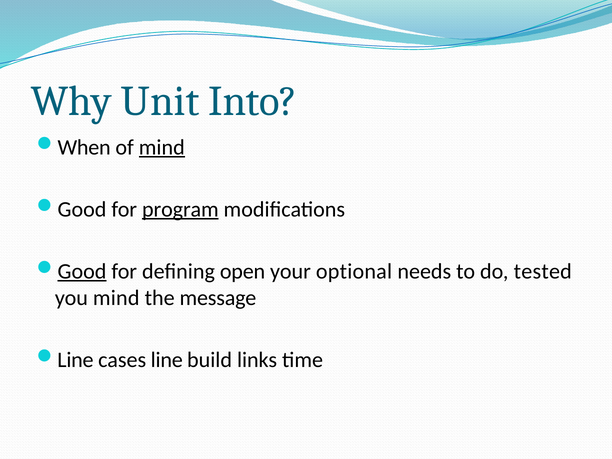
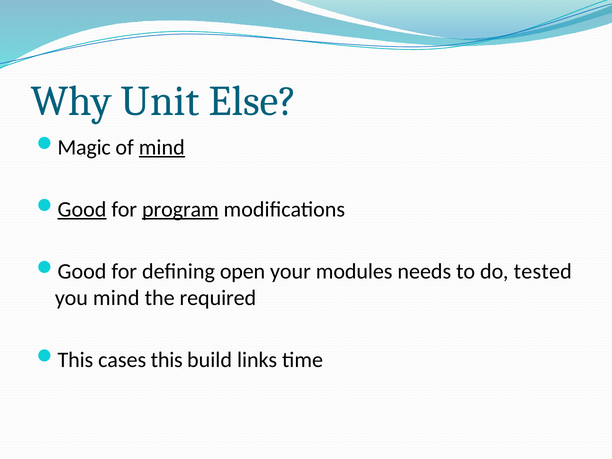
Into: Into -> Else (253, 101)
When: When -> Magic (84, 147)
Good underline: none -> present (82, 209)
Good underline: present -> none (82, 271)
optional: optional -> modules (354, 271)
message: message -> required (218, 298)
Line: Line -> This (75, 360)
cases line: line -> this (167, 360)
